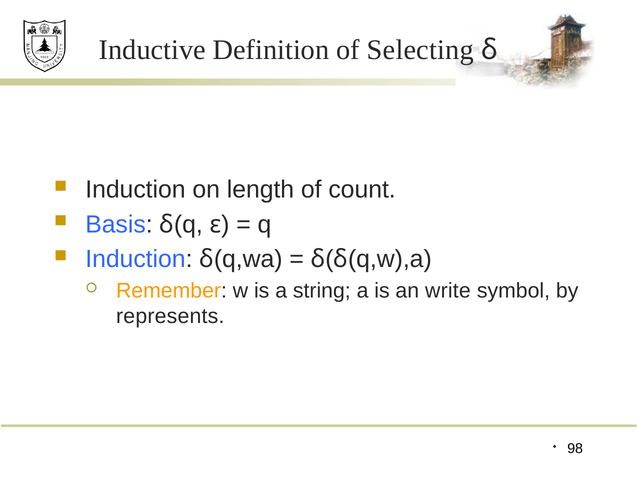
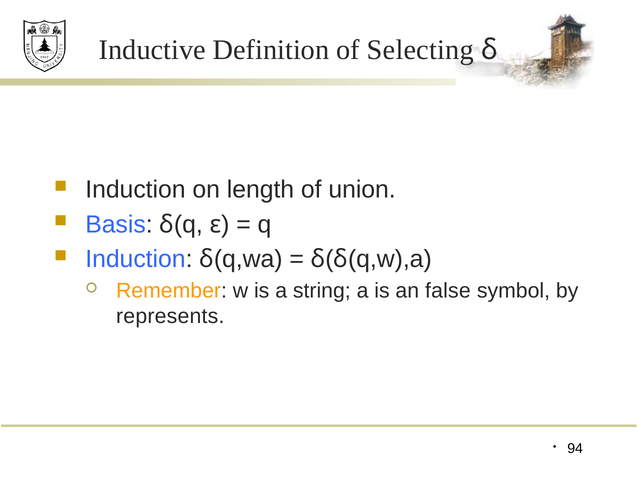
count: count -> union (362, 190)
write: write -> false (448, 291)
98: 98 -> 94 (575, 449)
